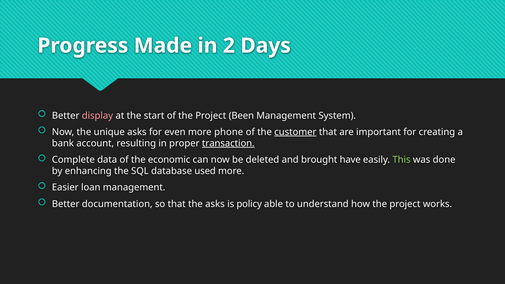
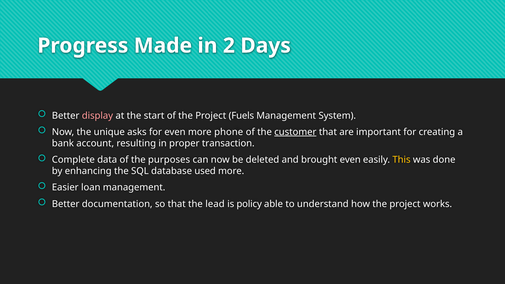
Been: Been -> Fuels (241, 116)
transaction underline: present -> none (228, 143)
economic: economic -> purposes (169, 160)
brought have: have -> even (350, 160)
This colour: light green -> yellow (402, 160)
the asks: asks -> lead (215, 204)
